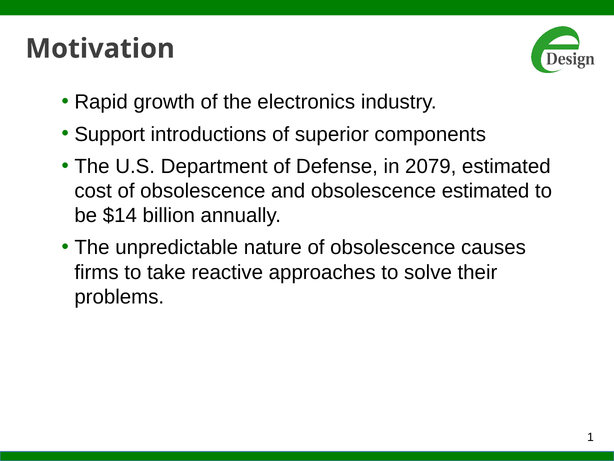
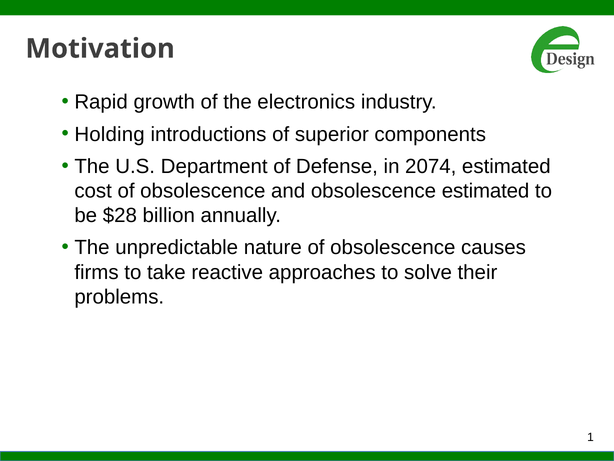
Support: Support -> Holding (110, 134)
2079: 2079 -> 2074 (431, 166)
$14: $14 -> $28 (120, 215)
